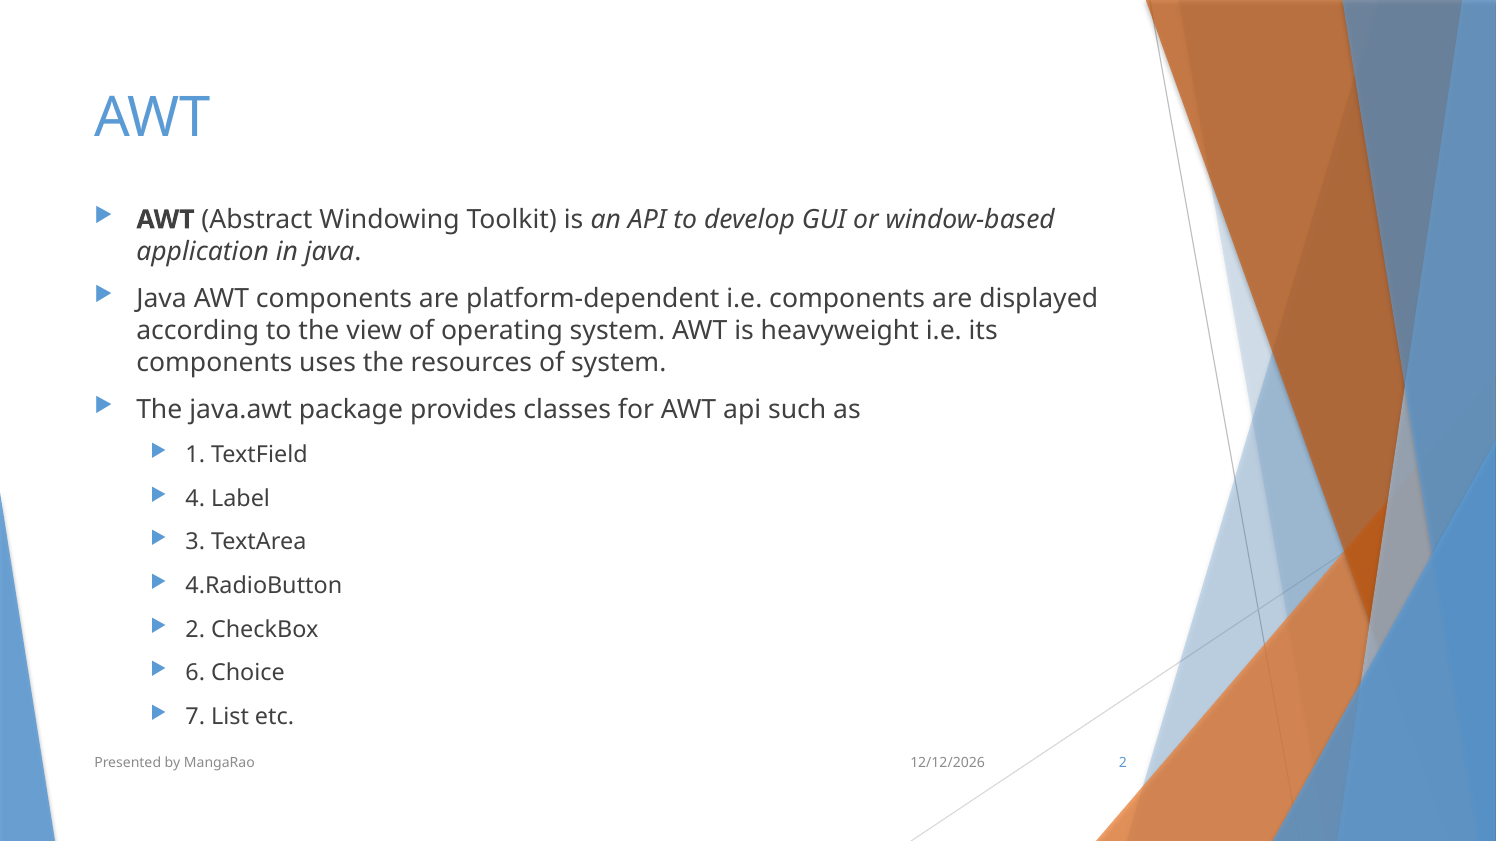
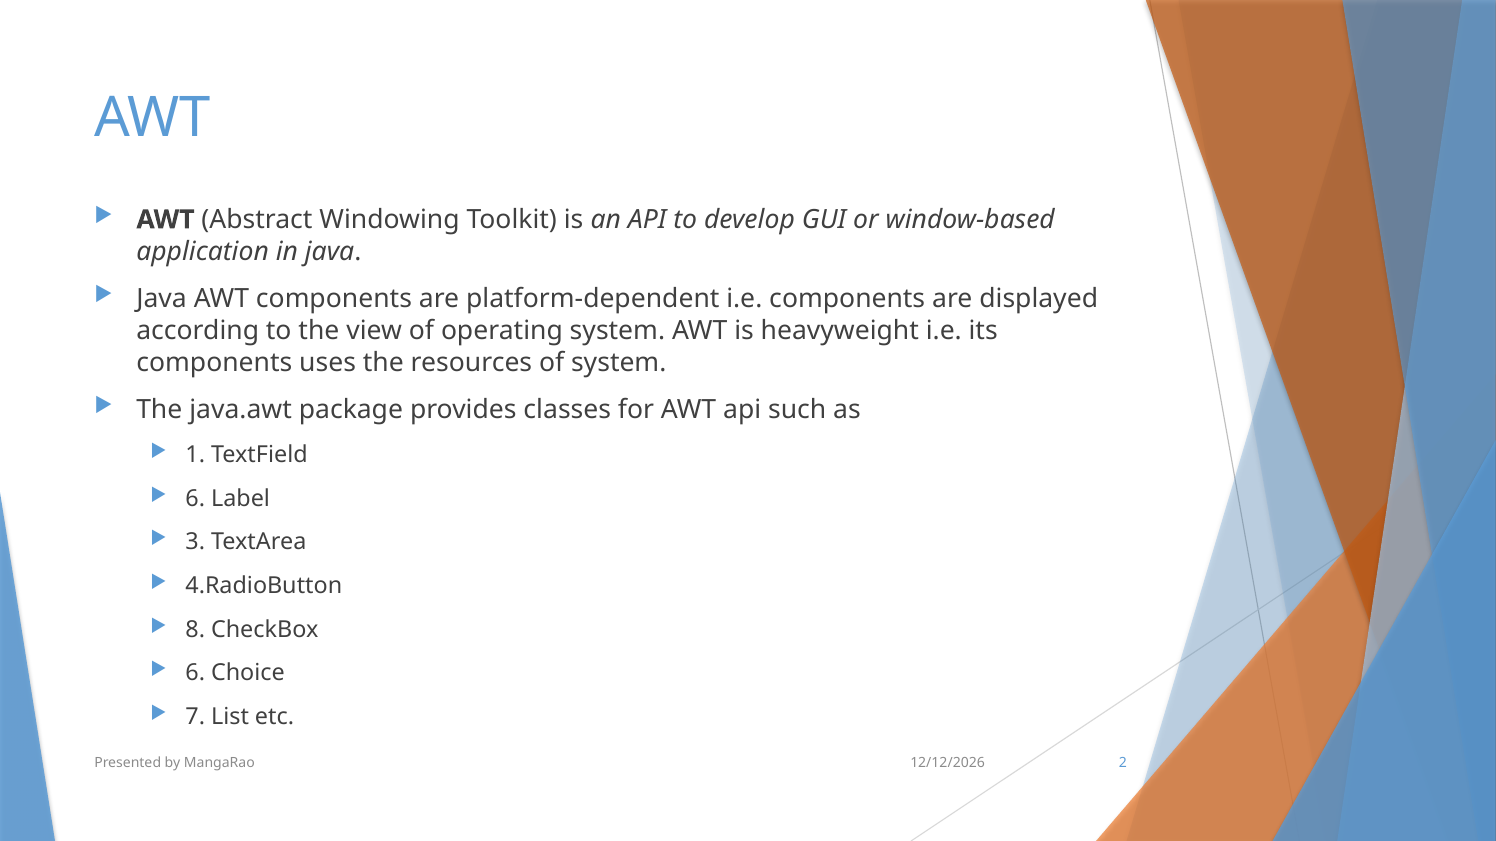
4: 4 -> 6 (195, 499)
2: 2 -> 8 (195, 630)
